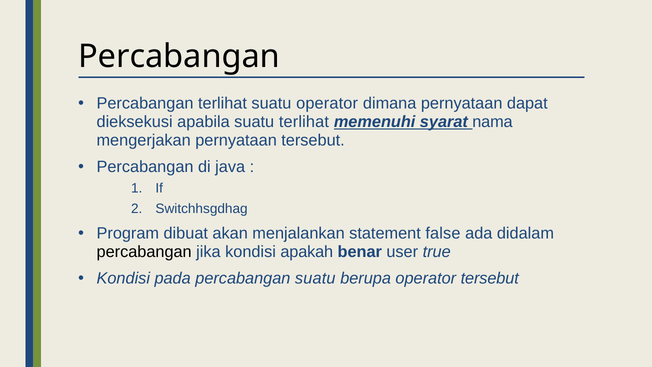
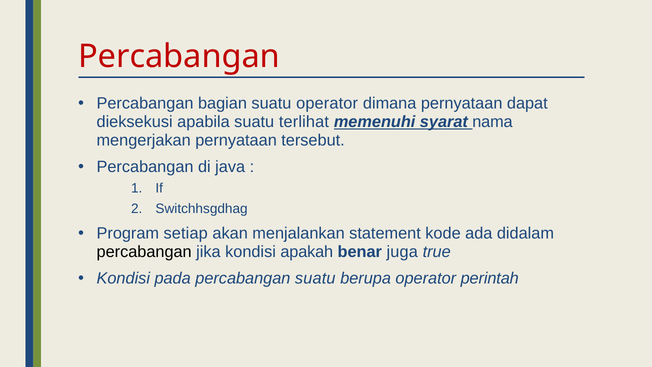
Percabangan colour: black -> red (179, 56)
Percabangan terlihat: terlihat -> bagian (223, 103)
dibuat: dibuat -> setiap (186, 233)
false: false -> kode (443, 233)
user: user -> juga (402, 252)
operator tersebut: tersebut -> perintah (490, 278)
